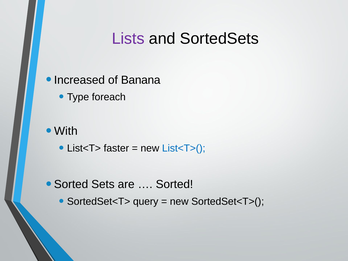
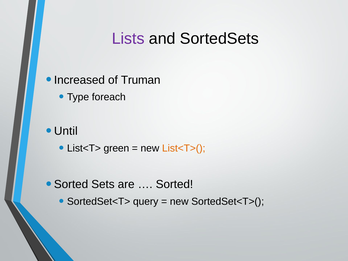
Banana: Banana -> Truman (141, 80)
With: With -> Until (66, 131)
faster: faster -> green (116, 148)
List<T>( colour: blue -> orange (184, 148)
